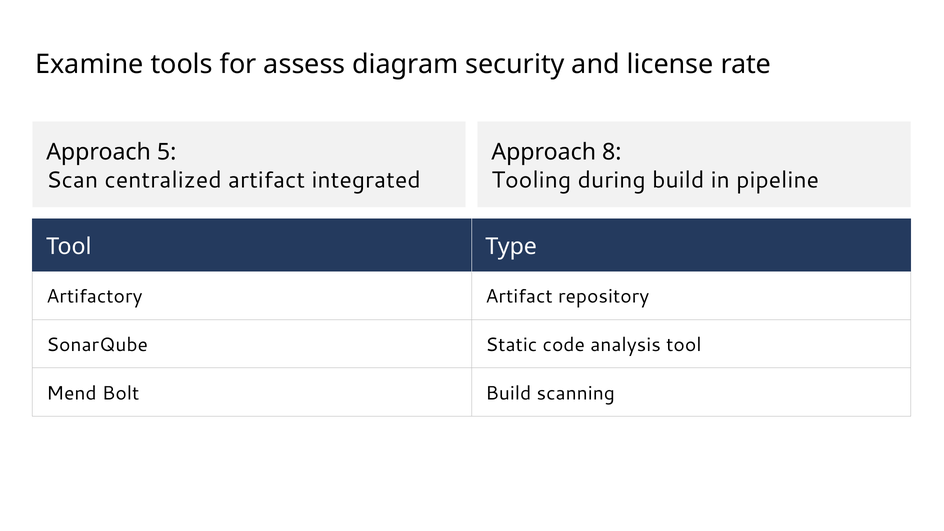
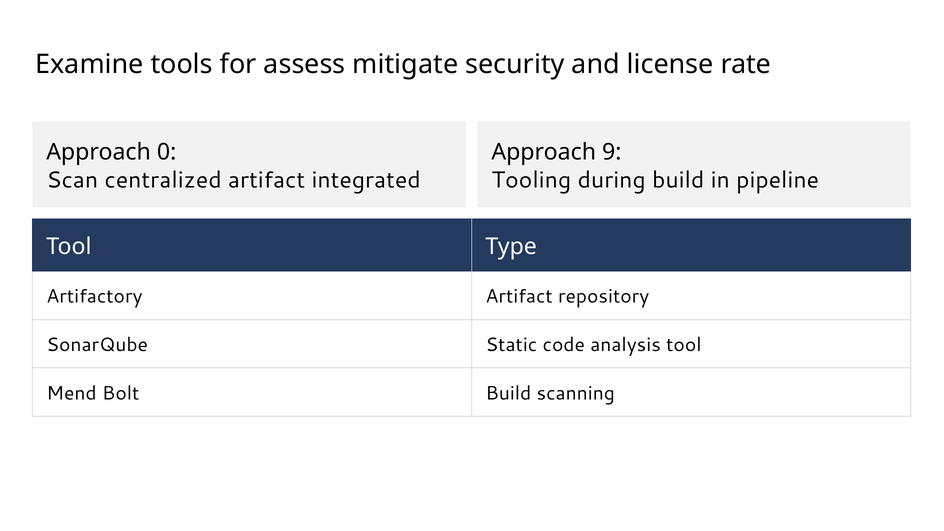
diagram: diagram -> mitigate (405, 65)
5: 5 -> 0 (167, 152)
8: 8 -> 9 (612, 152)
